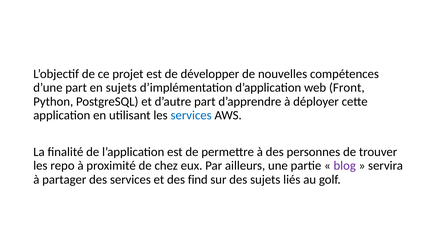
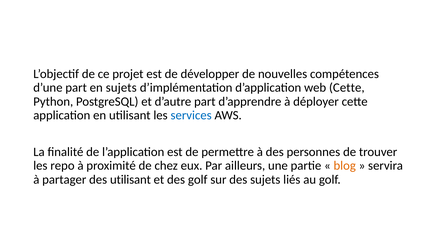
web Front: Front -> Cette (347, 88)
blog colour: purple -> orange (345, 166)
des services: services -> utilisant (130, 179)
des find: find -> golf (198, 179)
